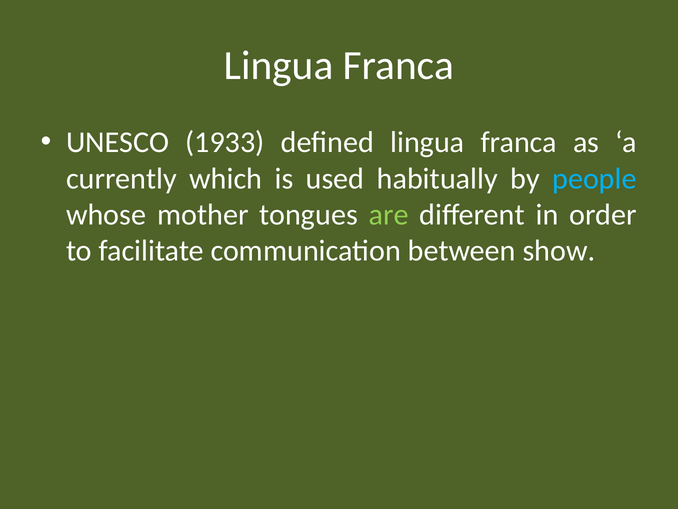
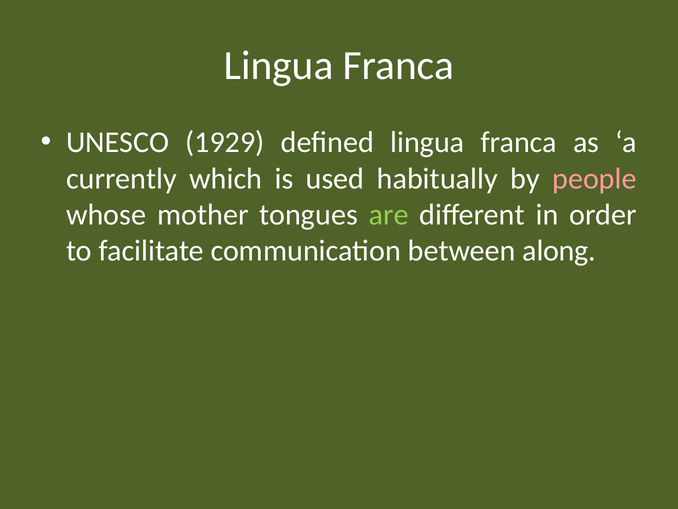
1933: 1933 -> 1929 (225, 142)
people colour: light blue -> pink (594, 178)
show: show -> along (559, 251)
